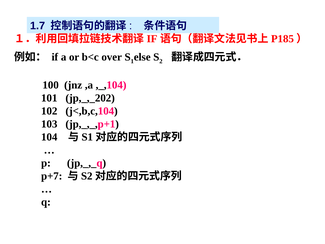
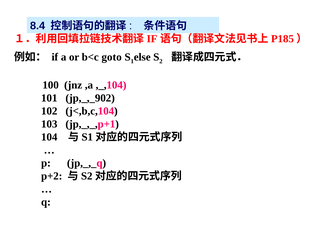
1.7: 1.7 -> 8.4 (38, 26)
over: over -> goto (112, 57)
jp,_,_202: jp,_,_202 -> jp,_,_902 (90, 98)
p+7: p+7 -> p+2 (52, 176)
